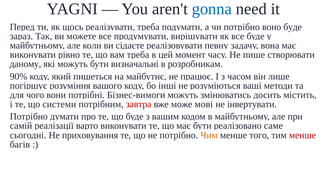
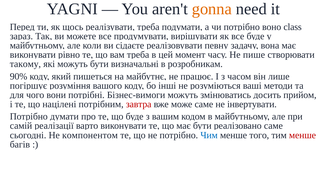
gonna colour: blue -> orange (212, 9)
воно буде: буде -> class (293, 27)
даному: даному -> такому (25, 64)
містить: містить -> прийом (300, 95)
системи: системи -> націлені (59, 104)
може мові: мові -> саме (204, 104)
приховування: приховування -> компонентом (90, 135)
Чим colour: orange -> blue (209, 135)
